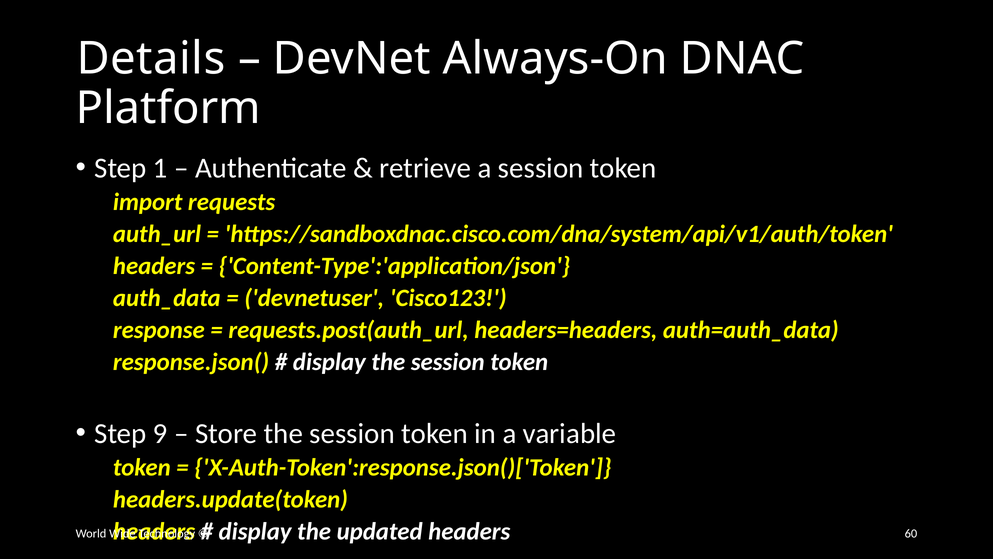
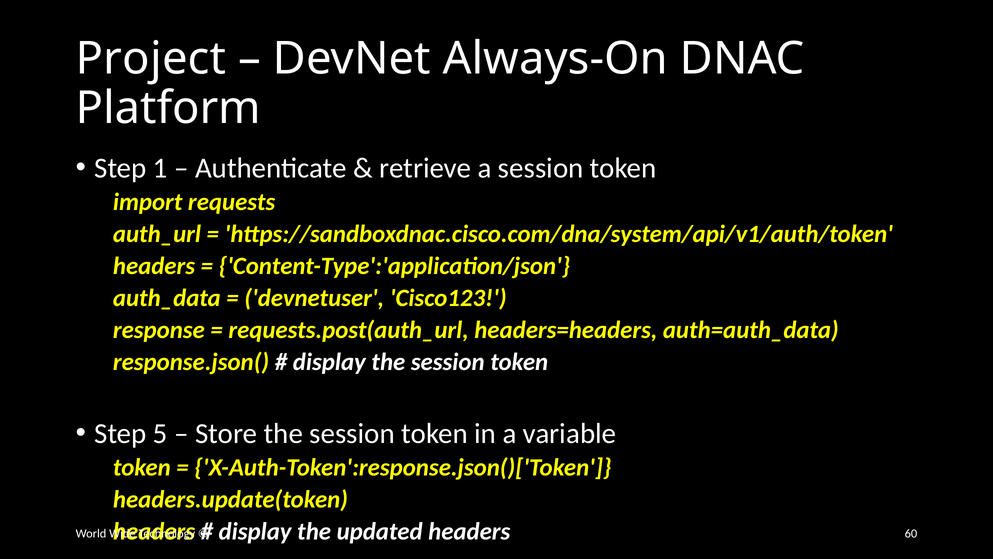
Details: Details -> Project (151, 59)
9: 9 -> 5 (160, 433)
